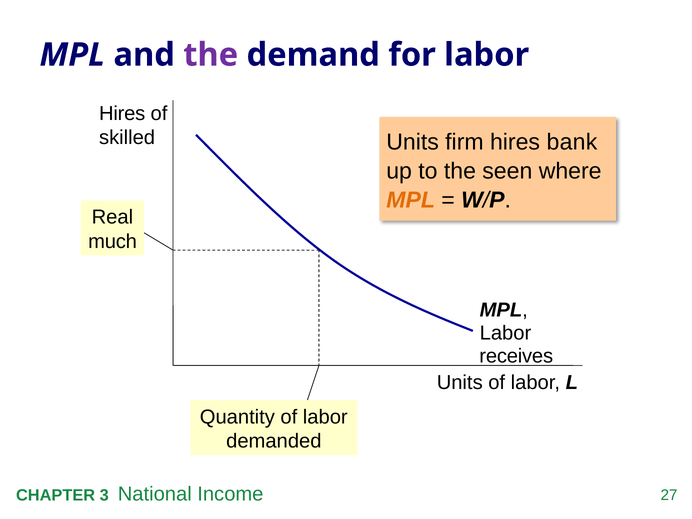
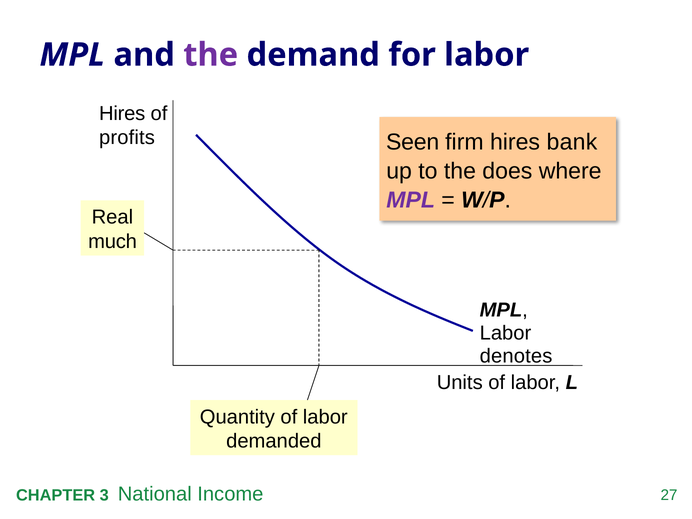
skilled: skilled -> profits (127, 138)
Units: Units -> Seen (413, 142)
seen: seen -> does (507, 171)
MPL colour: orange -> purple (411, 200)
receives: receives -> denotes (516, 356)
